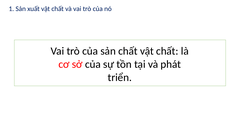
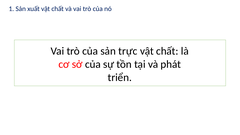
sản chất: chất -> trực (128, 51)
